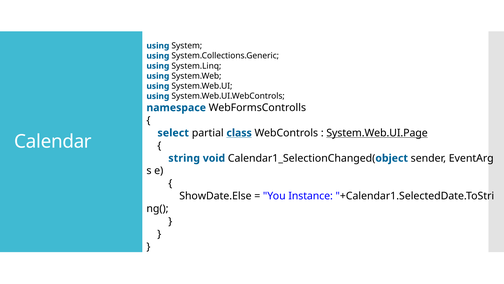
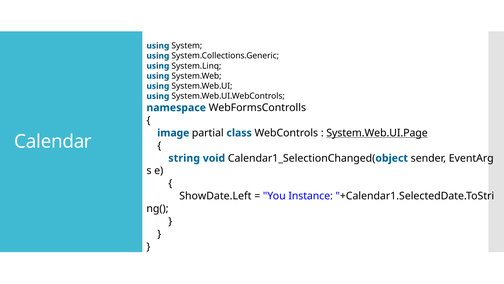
select: select -> image (173, 133)
class underline: present -> none (239, 133)
ShowDate.Else: ShowDate.Else -> ShowDate.Left (215, 196)
